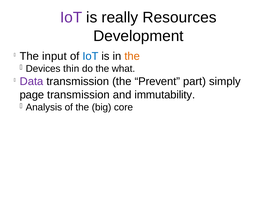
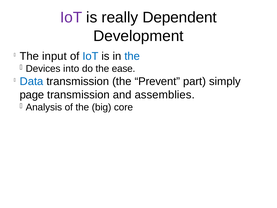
Resources: Resources -> Dependent (180, 17)
the colour: orange -> blue (132, 56)
thin: thin -> into (71, 69)
what: what -> ease (124, 69)
Data colour: purple -> blue (32, 81)
immutability: immutability -> assemblies (165, 95)
